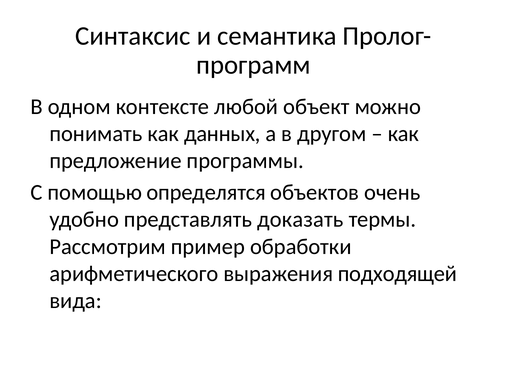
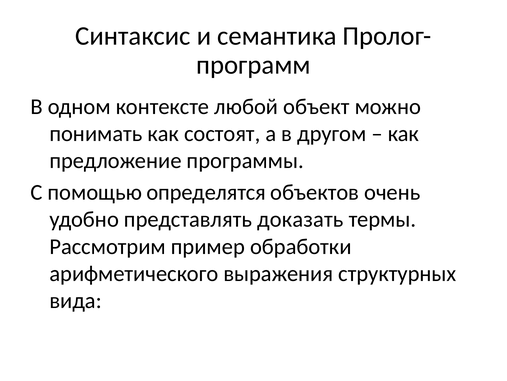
данных: данных -> состоят (222, 133)
подходящей: подходящей -> структурных (397, 273)
